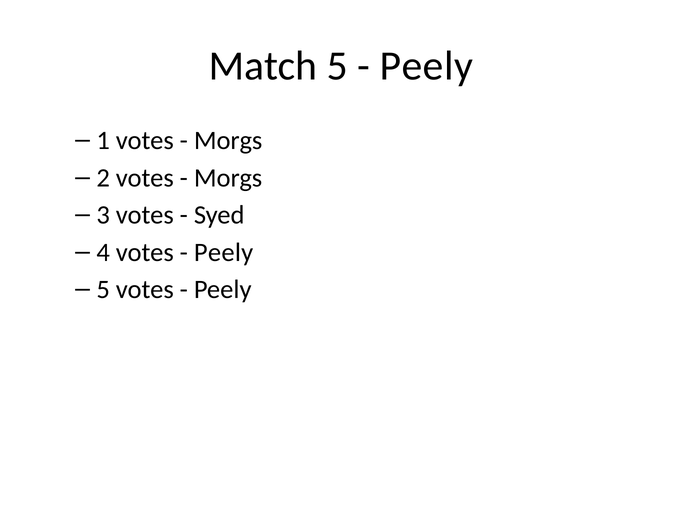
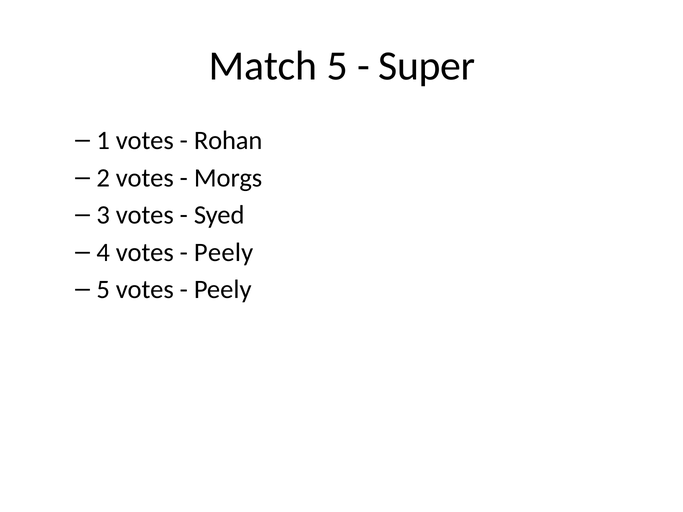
Peely: Peely -> Super (427, 66)
Morgs: Morgs -> Rohan (228, 141)
